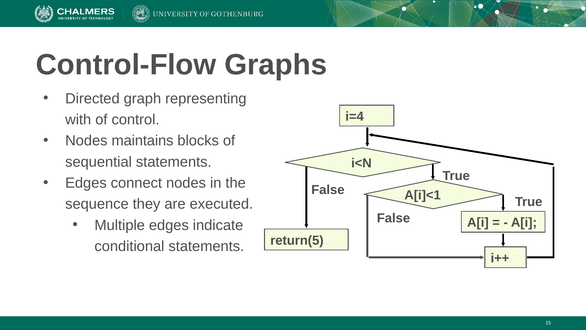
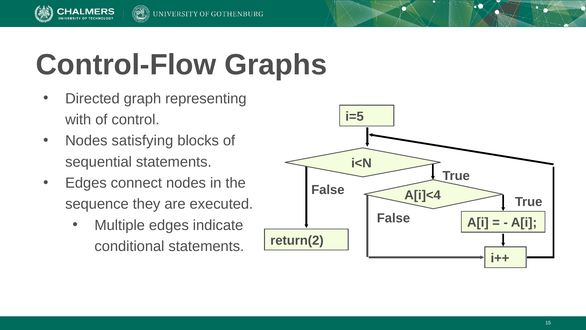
i=4: i=4 -> i=5 (355, 116)
maintains: maintains -> satisfying (142, 141)
A[i]<1: A[i]<1 -> A[i]<4 (423, 195)
return(5: return(5 -> return(2 (297, 240)
